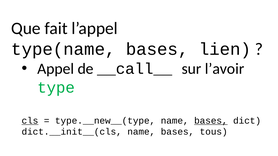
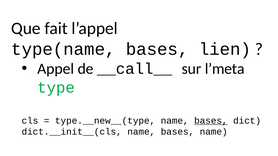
l’avoir: l’avoir -> l’meta (225, 69)
cls underline: present -> none (30, 121)
bases tous: tous -> name (214, 132)
